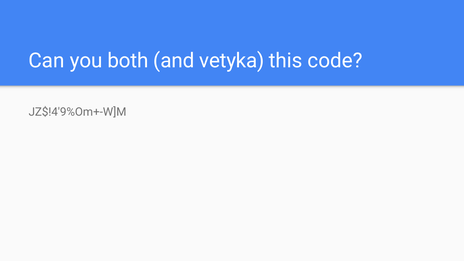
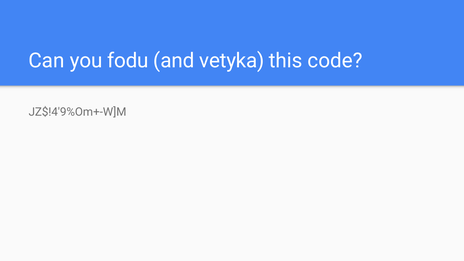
both: both -> fodu (128, 61)
